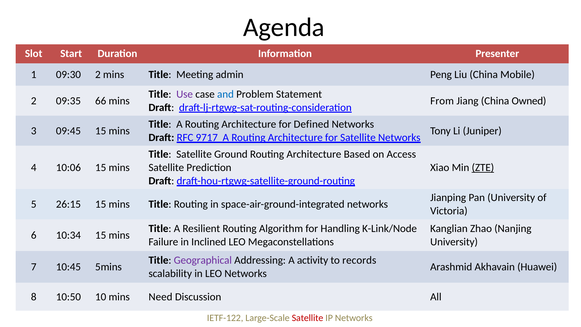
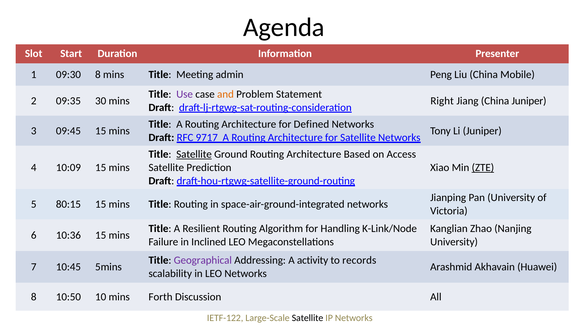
09:30 2: 2 -> 8 (98, 75)
and colour: blue -> orange (226, 94)
66: 66 -> 30 (101, 101)
From: From -> Right (442, 101)
China Owned: Owned -> Juniper (529, 101)
Satellite underline: none -> present (194, 154)
10:06: 10:06 -> 10:09 (68, 168)
26:15: 26:15 -> 80:15 (68, 204)
10:34: 10:34 -> 10:36 (68, 235)
Need: Need -> Forth (161, 297)
Satellite colour: red -> black (308, 318)
